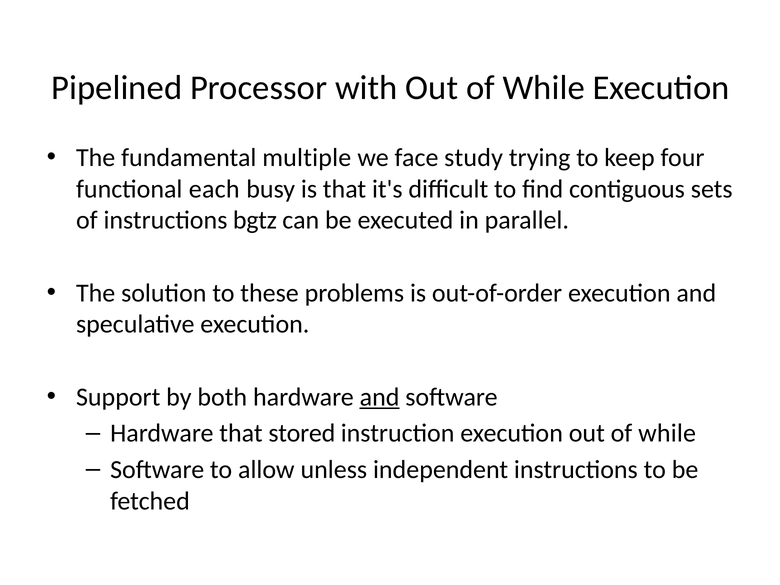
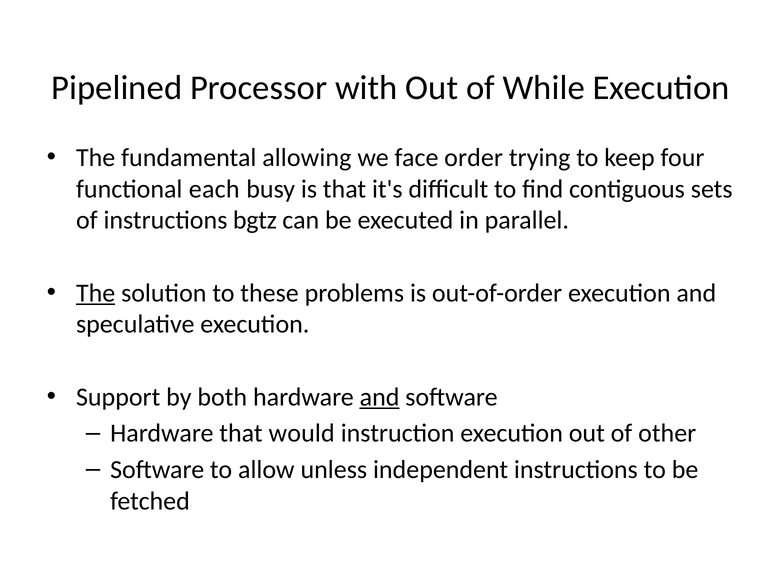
multiple: multiple -> allowing (307, 158)
study: study -> order (474, 158)
The underline: none -> present (96, 293)
stored: stored -> would (302, 433)
execution out of while: while -> other (667, 433)
